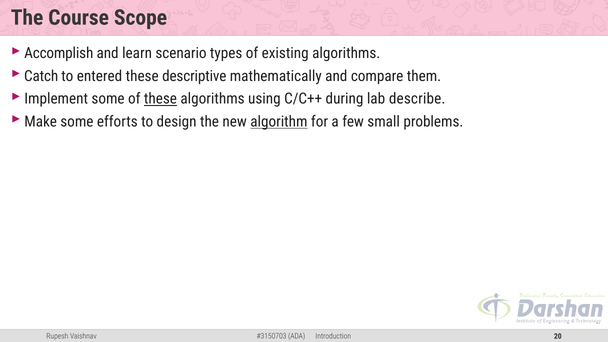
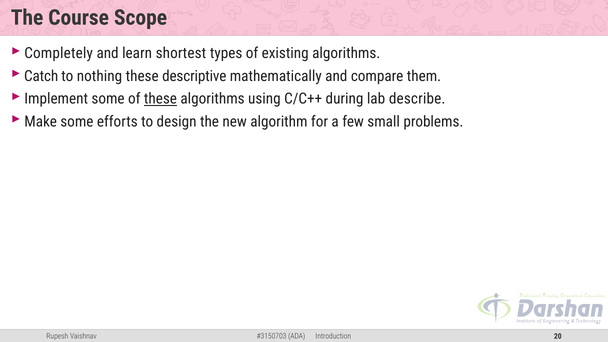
Accomplish: Accomplish -> Completely (59, 53)
scenario: scenario -> shortest (181, 53)
entered: entered -> nothing (99, 76)
algorithm underline: present -> none (279, 122)
